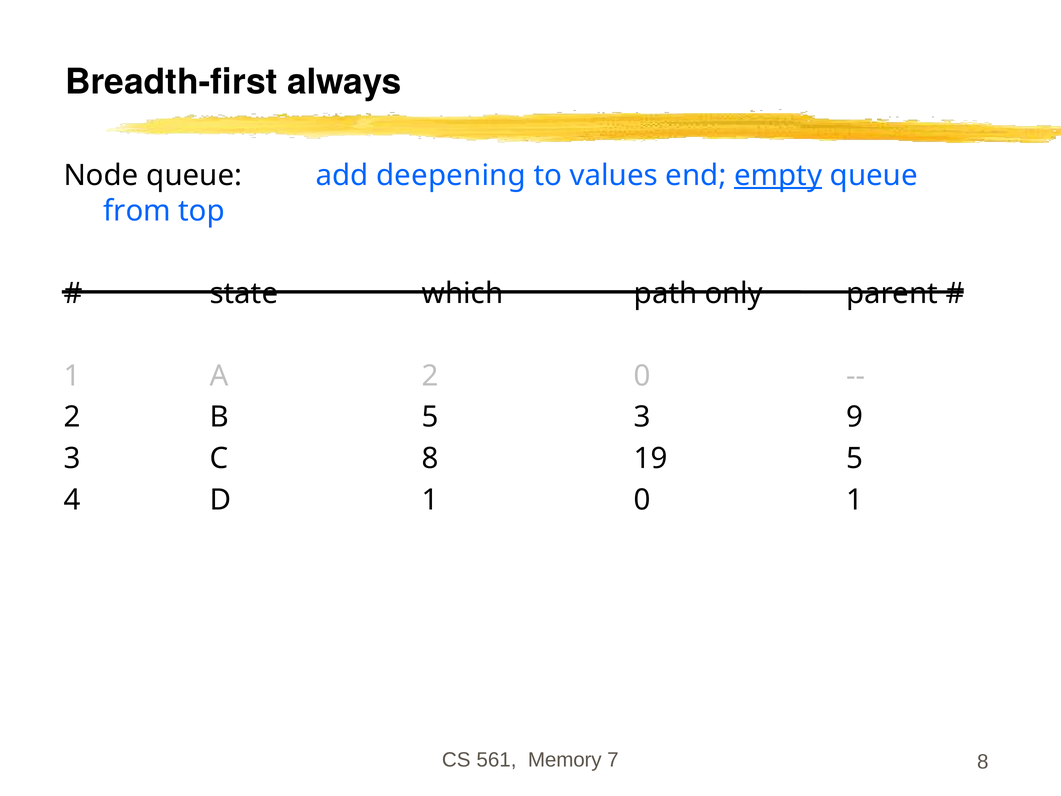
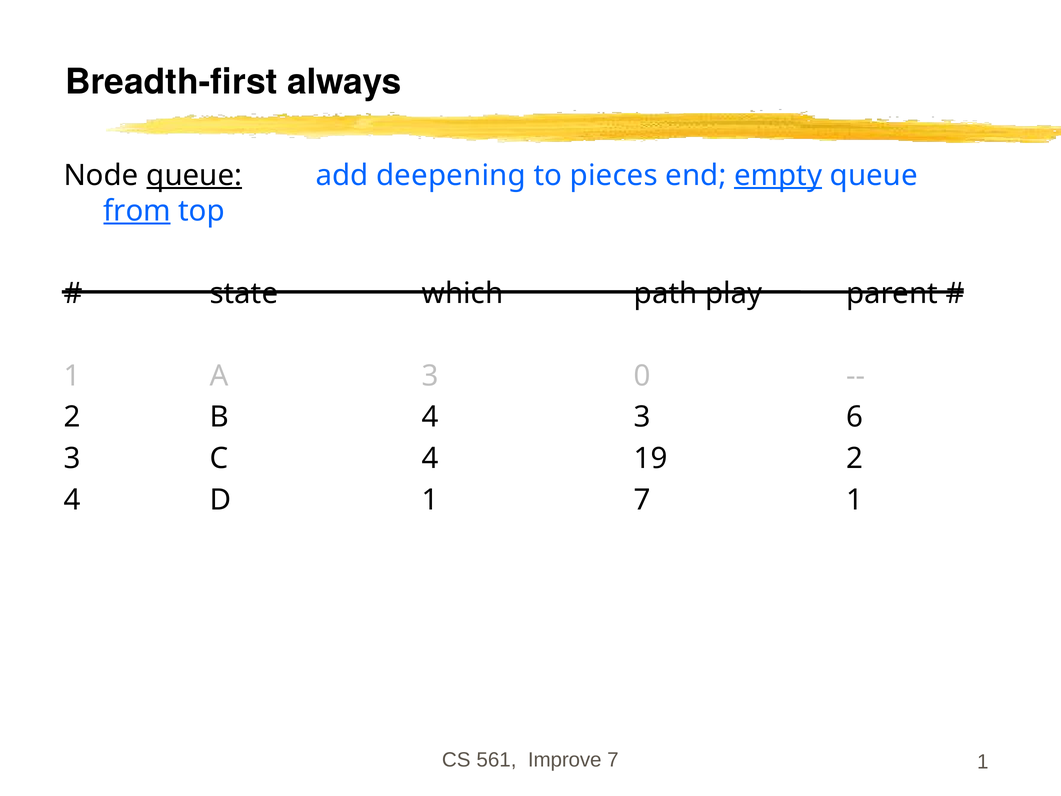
queue underline: none -> present (194, 175)
values: values -> pieces (614, 175)
from underline: none -> present (137, 211)
only: only -> play (734, 293)
A 2: 2 -> 3 (430, 376)
B 5: 5 -> 4 (430, 417)
9: 9 -> 6 (855, 417)
C 8: 8 -> 4 (430, 458)
19 5: 5 -> 2 (855, 458)
1 0: 0 -> 7 (642, 500)
Memory: Memory -> Improve (565, 760)
8: 8 -> 1 (983, 762)
